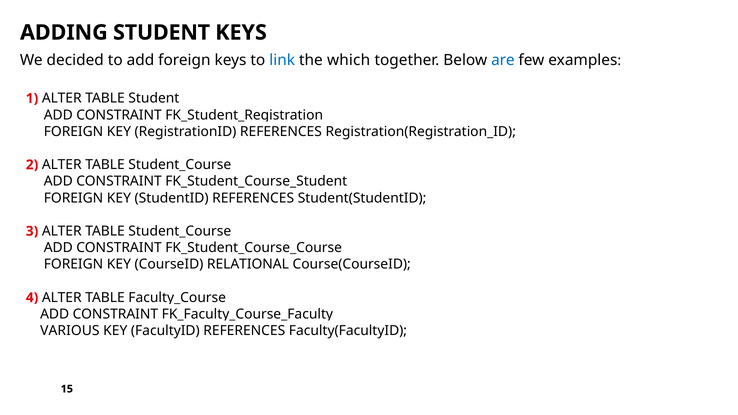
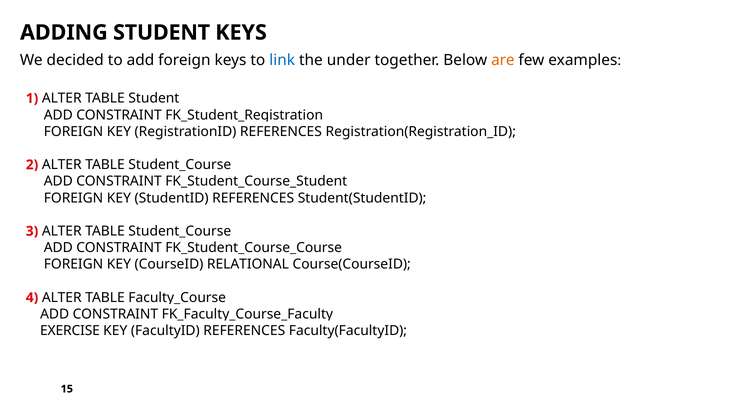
which: which -> under (349, 60)
are colour: blue -> orange (503, 60)
VARIOUS: VARIOUS -> EXERCISE (70, 331)
